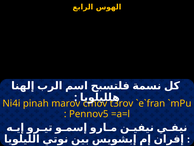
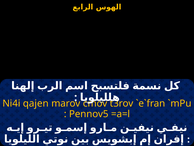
pinah: pinah -> qajen (36, 103)
